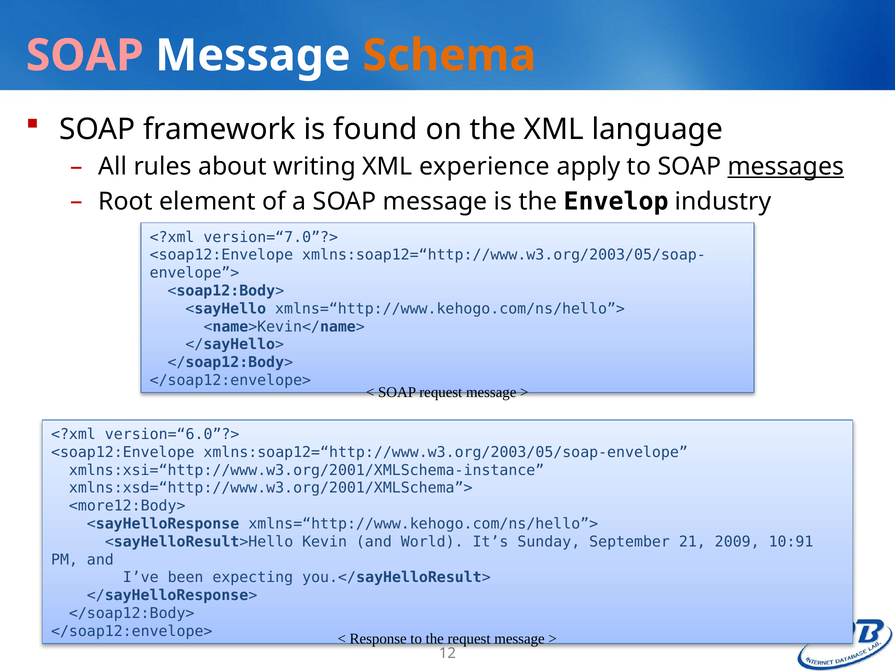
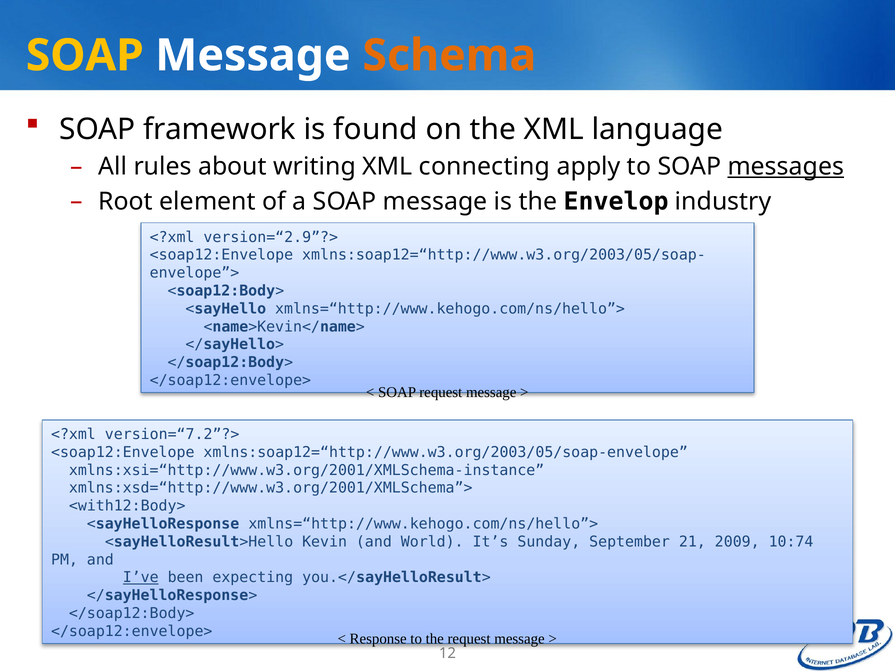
SOAP colour: pink -> yellow (85, 56)
experience: experience -> connecting (485, 167)
version=“7.0”?>: version=“7.0”?> -> version=“2.9”?> (271, 237)
version=“6.0”?>: version=“6.0”?> -> version=“7.2”?> (172, 435)
<more12:Body>: <more12:Body> -> <with12:Body> (127, 506)
10:91: 10:91 -> 10:74 (791, 542)
I’ve underline: none -> present (141, 578)
